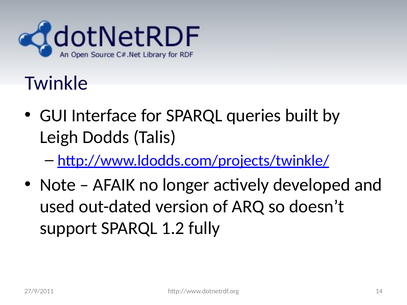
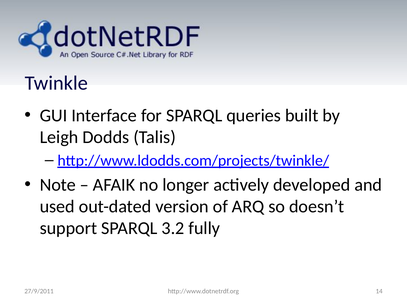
1.2: 1.2 -> 3.2 (173, 228)
